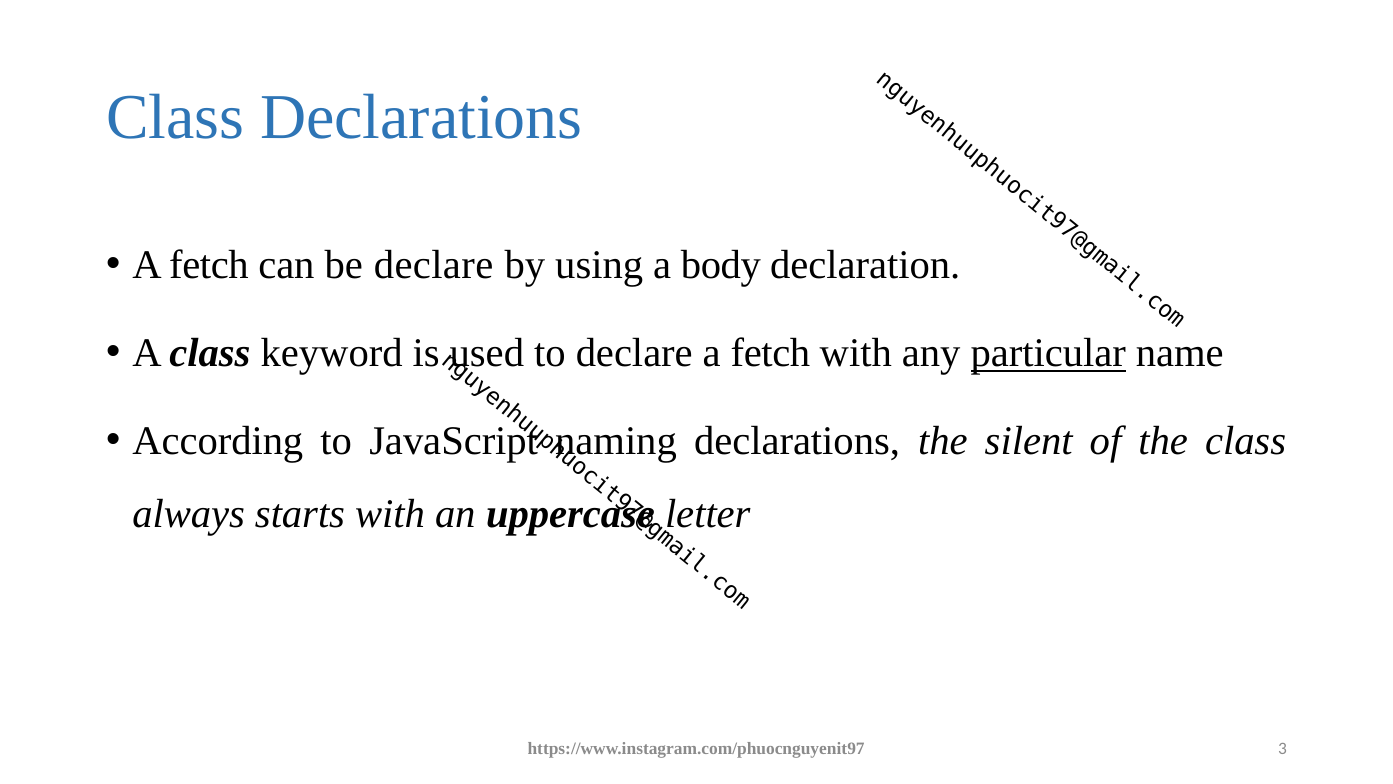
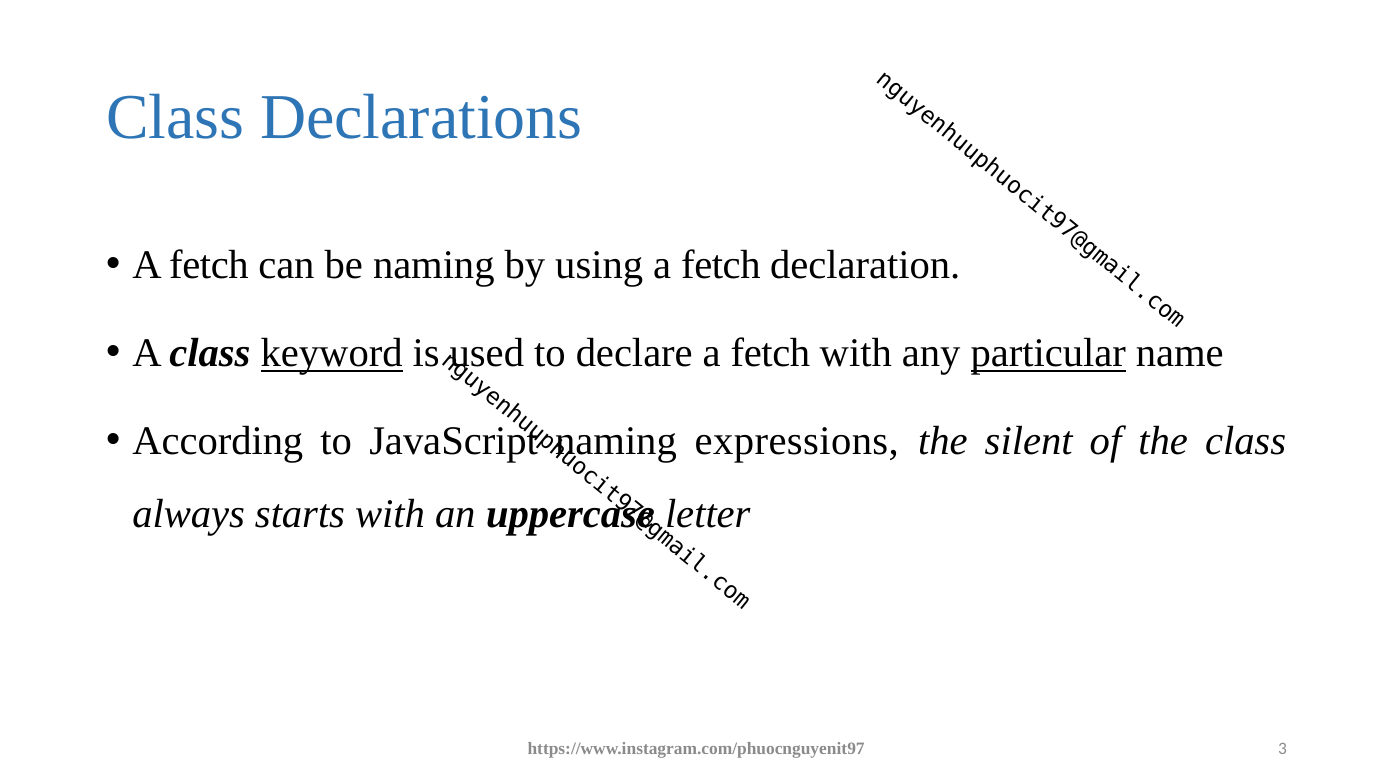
be declare: declare -> naming (434, 265)
using a body: body -> fetch (721, 265)
keyword underline: none -> present (332, 353)
declarations: declarations -> expressions (797, 441)
